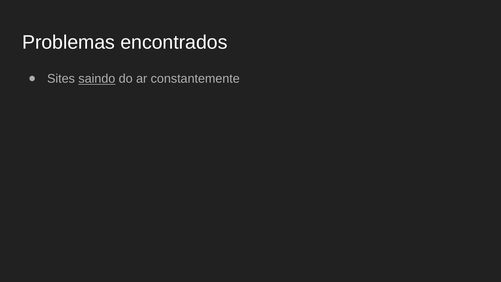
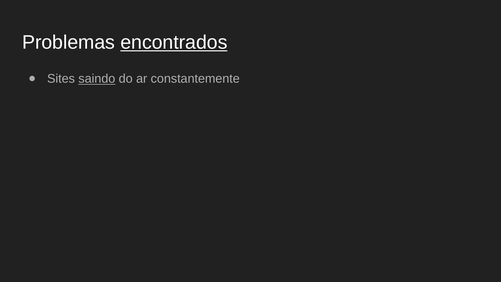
encontrados underline: none -> present (174, 42)
